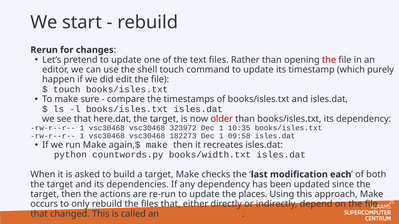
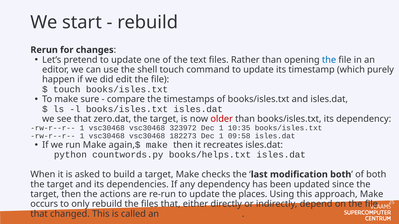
the colour: red -> blue (329, 60)
here.dat: here.dat -> zero.dat (112, 119)
books/width.txt: books/width.txt -> books/helps.txt (210, 155)
modification each: each -> both (341, 175)
